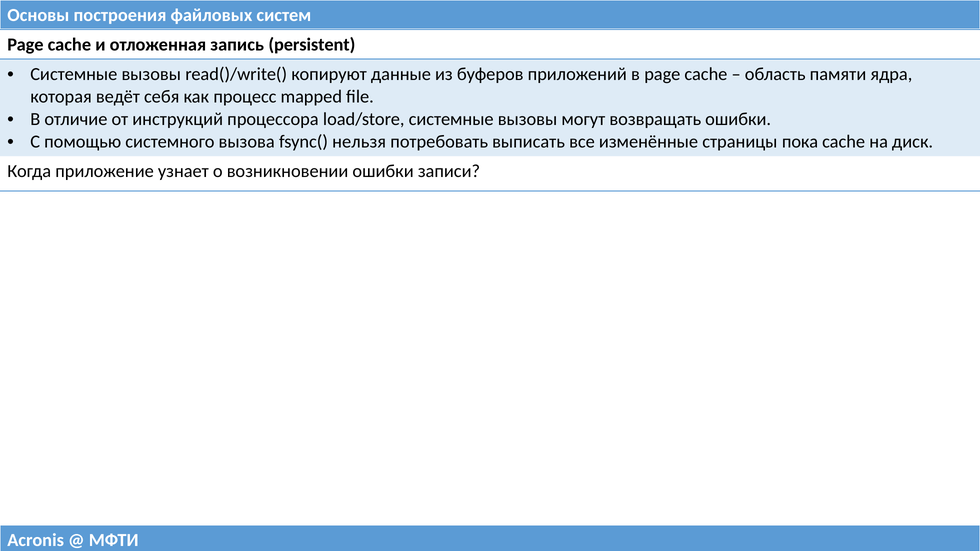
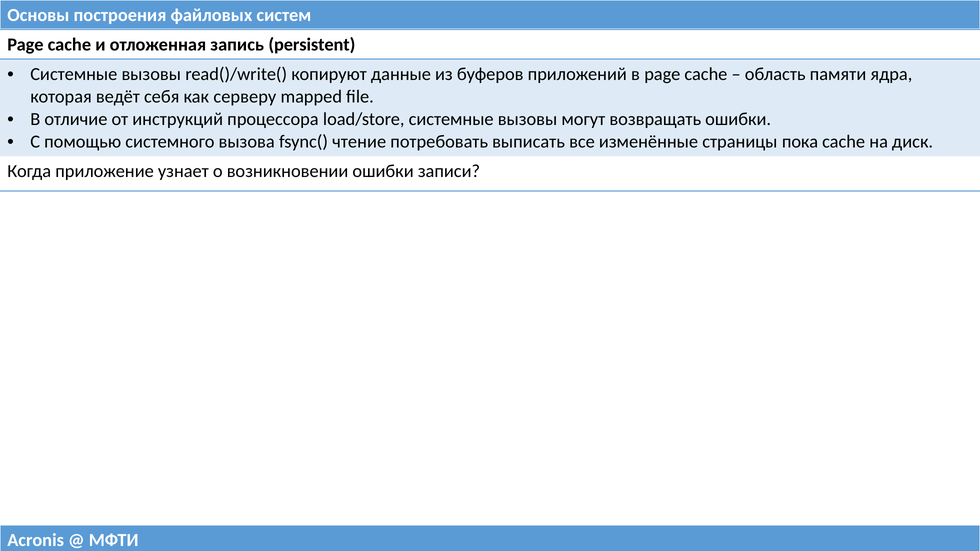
процесс: процесс -> серверу (245, 97)
нельзя: нельзя -> чтение (359, 142)
